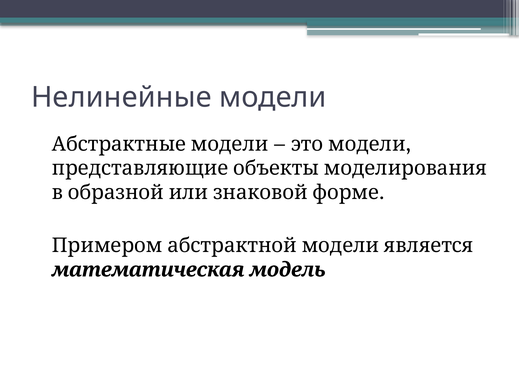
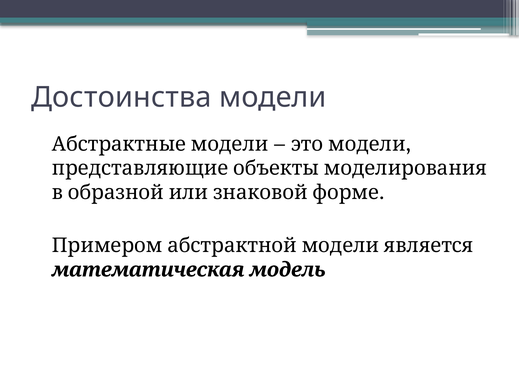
Нелинейные: Нелинейные -> Достоинства (121, 97)
